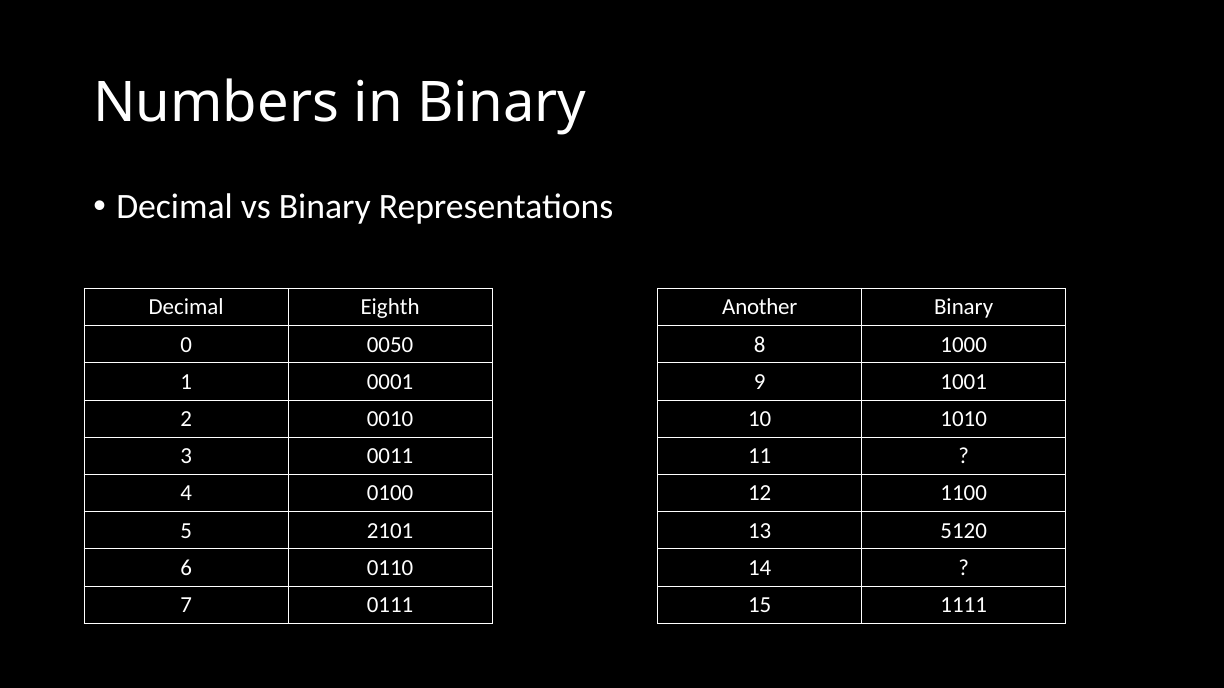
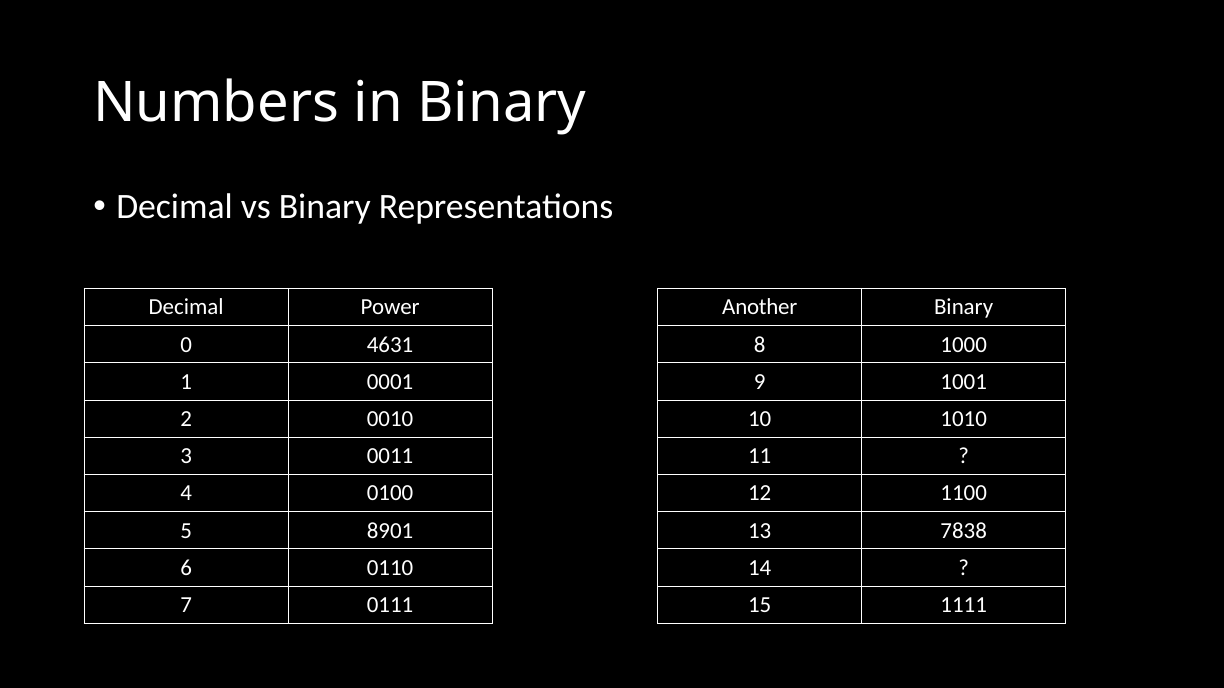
Eighth: Eighth -> Power (390, 308)
0050: 0050 -> 4631 (390, 345)
2101: 2101 -> 8901 (390, 531)
5120: 5120 -> 7838 (964, 531)
